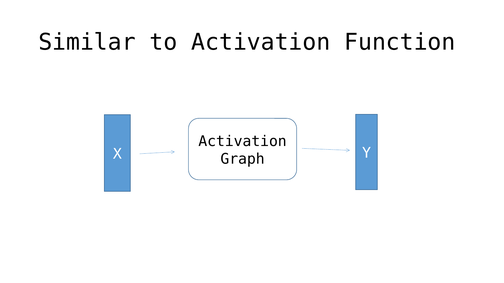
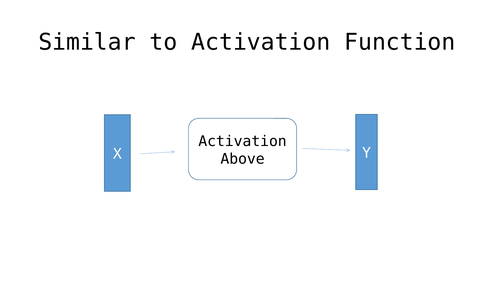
Graph: Graph -> Above (243, 159)
